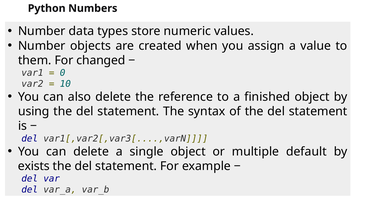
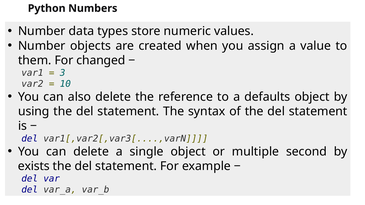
0: 0 -> 3 (63, 73)
finished: finished -> defaults (267, 97)
default: default -> second (306, 152)
